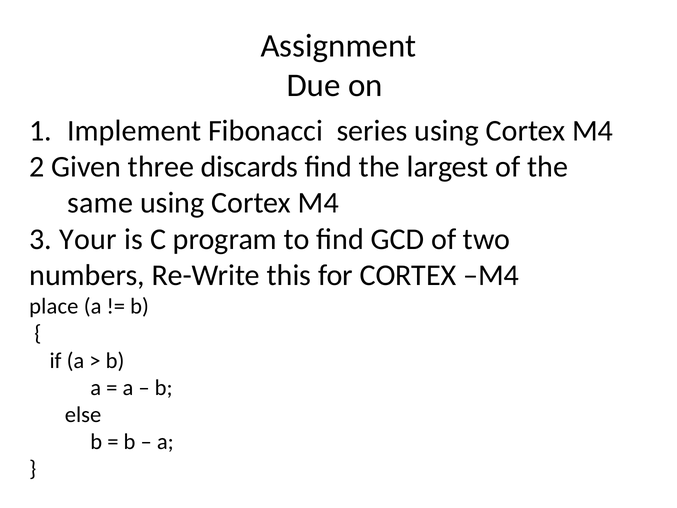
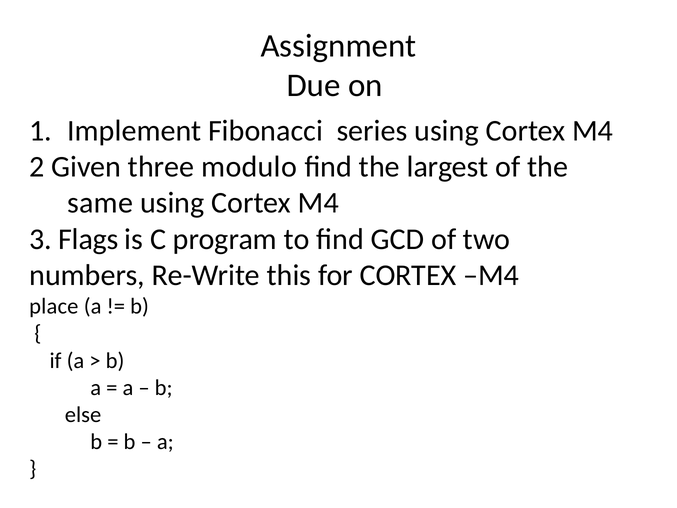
discards: discards -> modulo (249, 167)
Your: Your -> Flags (88, 239)
